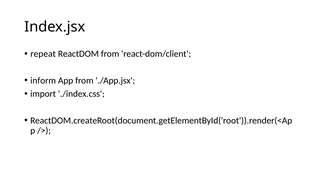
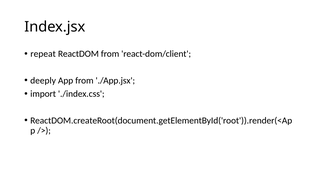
inform: inform -> deeply (43, 81)
